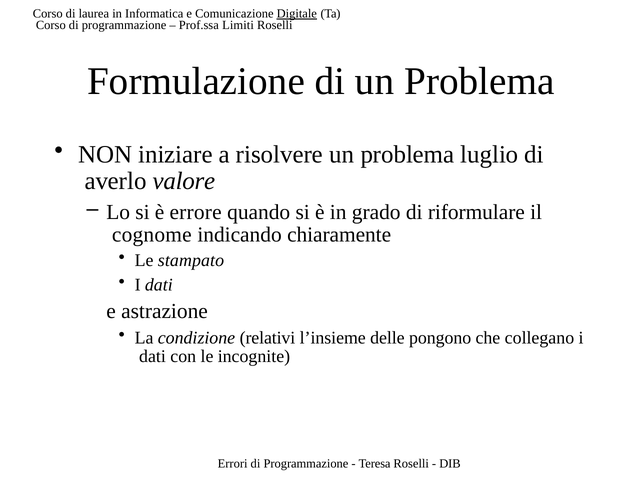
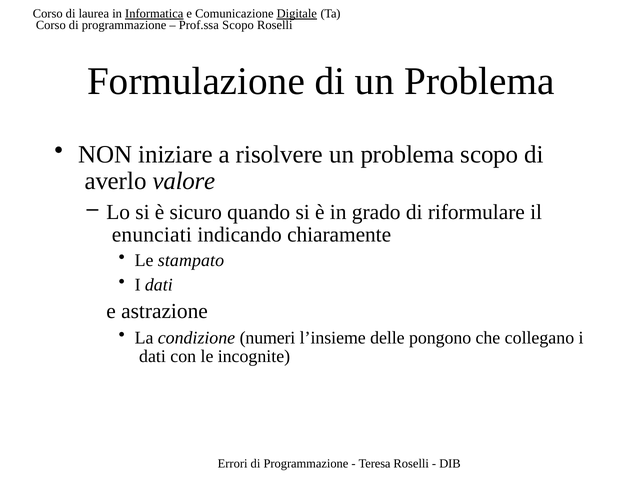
Informatica underline: none -> present (154, 14)
Prof.ssa Limiti: Limiti -> Scopo (238, 25)
problema luglio: luglio -> scopo (489, 155)
errore: errore -> sicuro (196, 212)
cognome: cognome -> enunciati (152, 235)
relativi: relativi -> numeri (267, 338)
